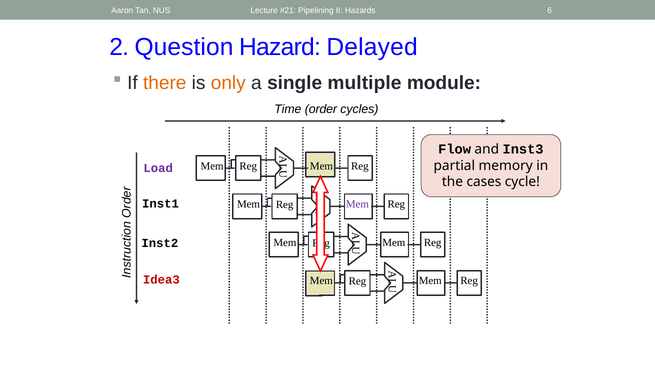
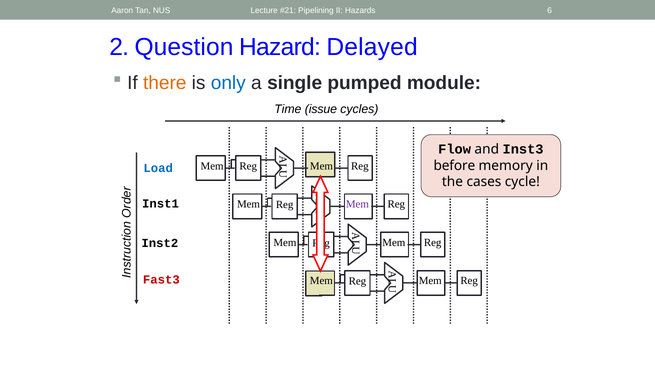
only colour: orange -> blue (228, 83)
multiple: multiple -> pumped (365, 83)
order: order -> issue (321, 109)
partial: partial -> before (454, 165)
Load colour: purple -> blue (158, 168)
Idea3: Idea3 -> Fast3 (161, 279)
